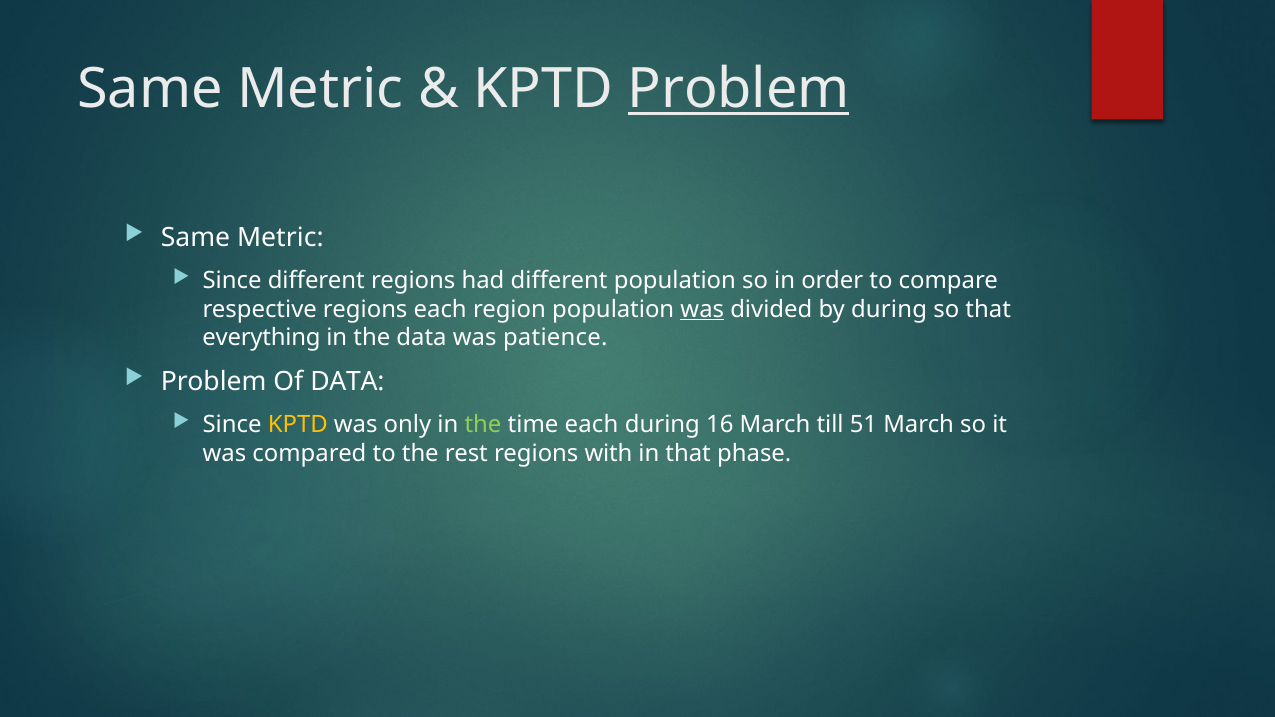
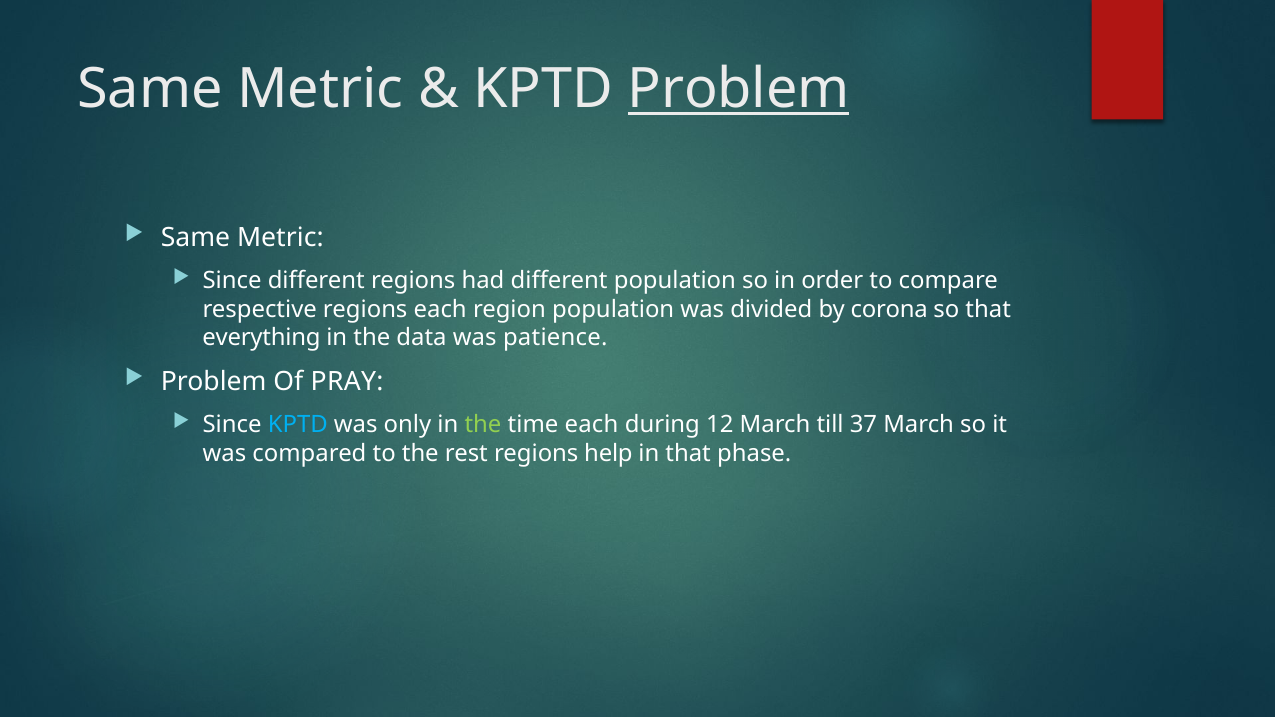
was underline: present -> none (702, 309)
by during: during -> corona (889, 309)
Of DATA: DATA -> PRAY (347, 382)
KPTD colour: yellow -> light blue (298, 425)
16: 16 -> 12 (720, 425)
51: 51 -> 37 (864, 425)
with: with -> help (608, 454)
